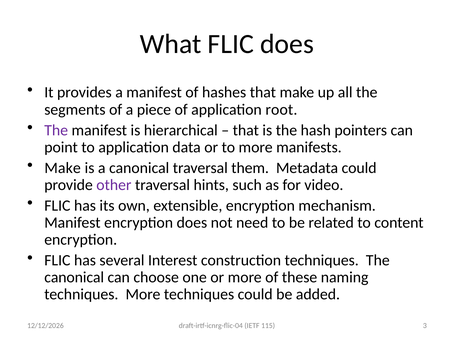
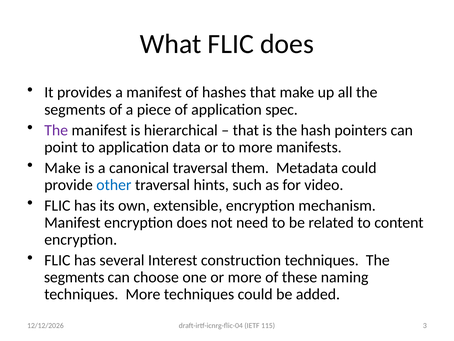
root: root -> spec (282, 109)
other colour: purple -> blue (114, 185)
canonical: canonical -> segments (74, 277)
